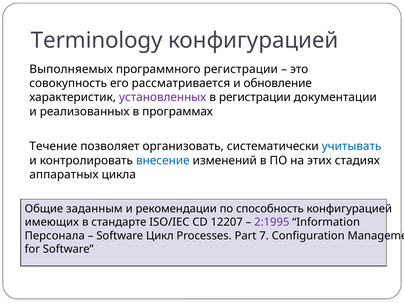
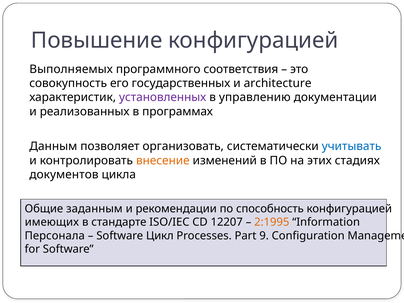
Terminology: Terminology -> Повышение (97, 40)
программного регистрации: регистрации -> соответствия (241, 69)
рассматривается: рассматривается -> государственных (181, 83)
обновление: обновление -> architecture (278, 83)
в регистрации: регистрации -> управлению (255, 97)
Течение: Течение -> Данным (53, 146)
внесение colour: blue -> orange (163, 160)
аппаратных: аппаратных -> документов (64, 175)
2:1995 colour: purple -> orange (272, 222)
7: 7 -> 9 (264, 236)
